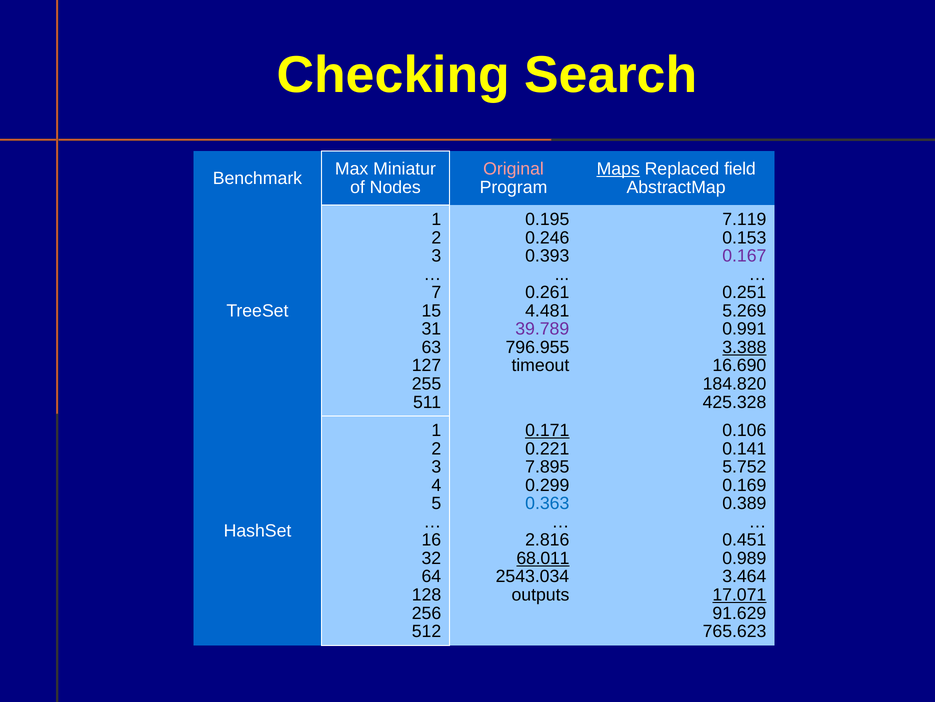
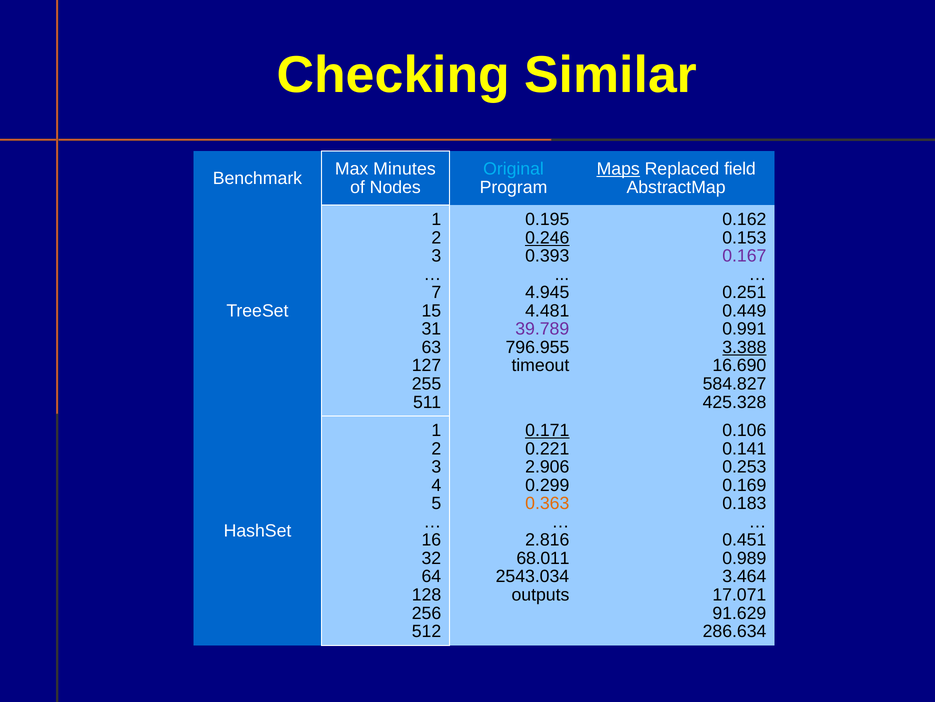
Search: Search -> Similar (611, 75)
Miniatur: Miniatur -> Minutes (404, 169)
Original colour: pink -> light blue (514, 169)
7.119: 7.119 -> 0.162 (744, 219)
0.246 underline: none -> present (547, 238)
0.261: 0.261 -> 4.945 (547, 292)
5.269: 5.269 -> 0.449 (744, 311)
184.820: 184.820 -> 584.827 (735, 384)
7.895: 7.895 -> 2.906 (547, 467)
5.752: 5.752 -> 0.253 (744, 467)
0.363 colour: blue -> orange (547, 503)
0.389: 0.389 -> 0.183 (744, 503)
68.011 underline: present -> none (543, 558)
17.071 underline: present -> none (739, 595)
765.623: 765.623 -> 286.634 (735, 631)
